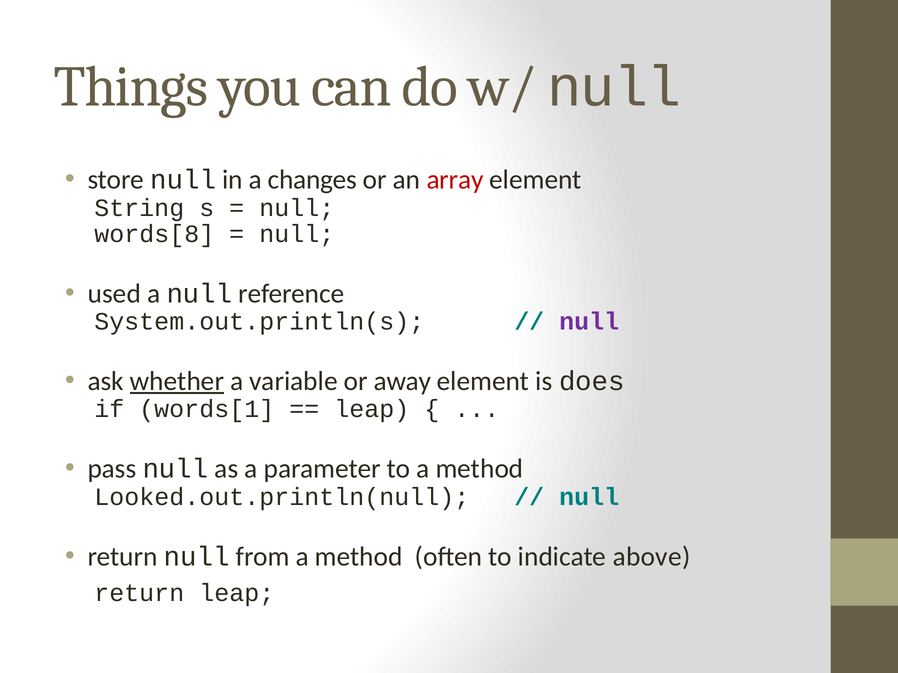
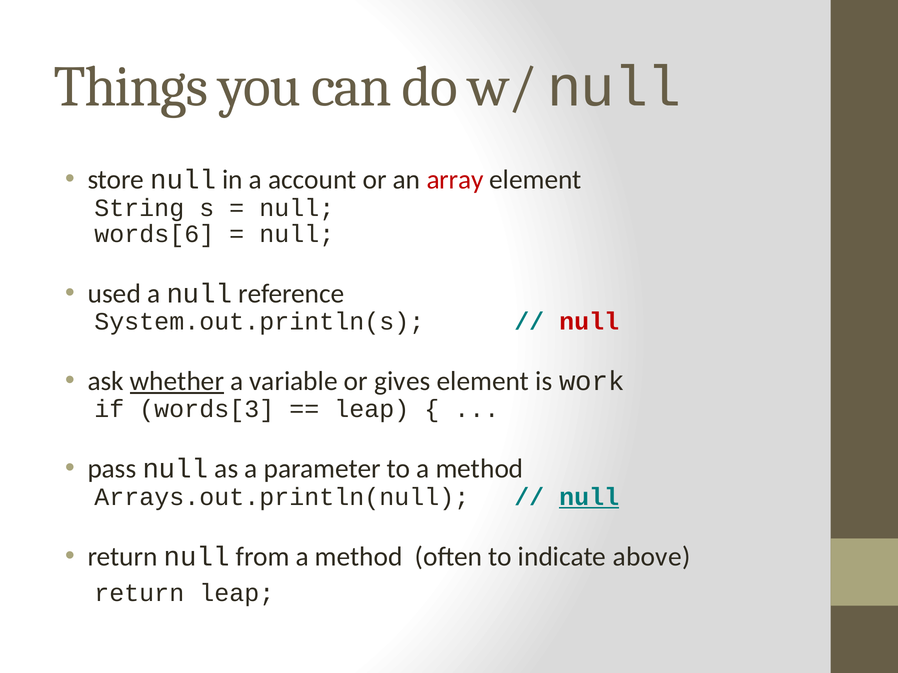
changes: changes -> account (312, 180)
words[8: words[8 -> words[6 (154, 234)
null colour: purple -> red (589, 322)
away: away -> gives (402, 381)
does: does -> work (592, 381)
words[1: words[1 -> words[3 (207, 410)
Looked.out.println(null: Looked.out.println(null -> Arrays.out.println(null (282, 497)
null underline: none -> present (589, 497)
